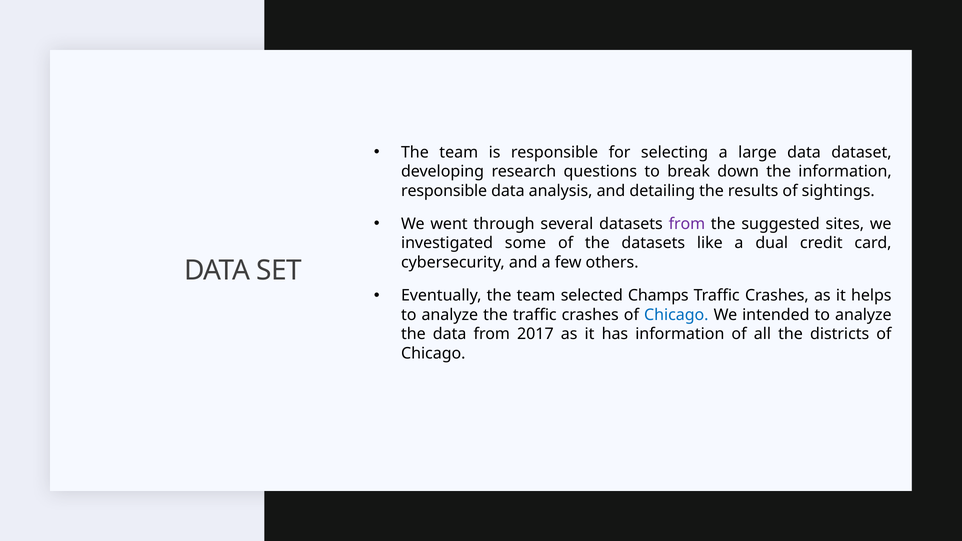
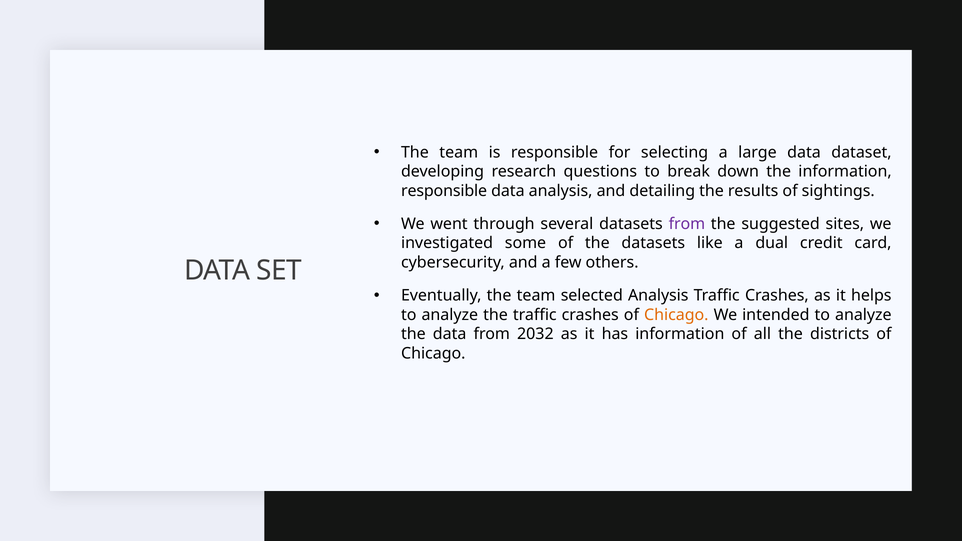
selected Champs: Champs -> Analysis (658, 296)
Chicago colour: blue -> orange (676, 315)
2017: 2017 -> 2032 (535, 334)
